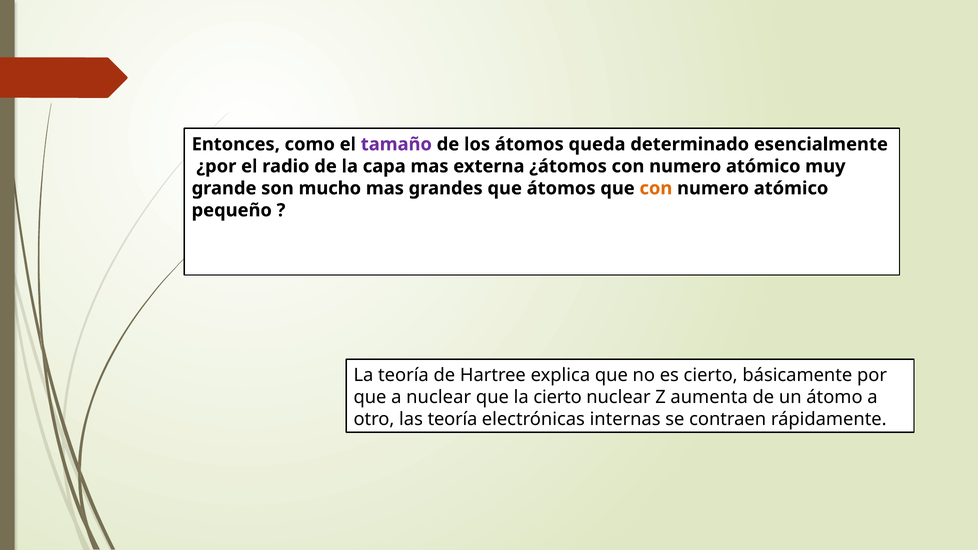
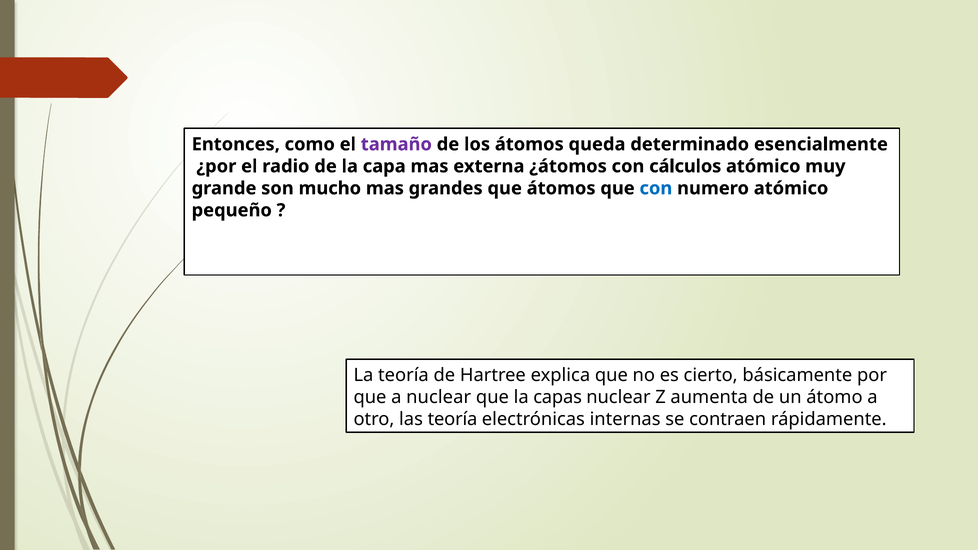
¿átomos con numero: numero -> cálculos (685, 166)
con colour: orange -> blue (656, 188)
la cierto: cierto -> capas (558, 397)
